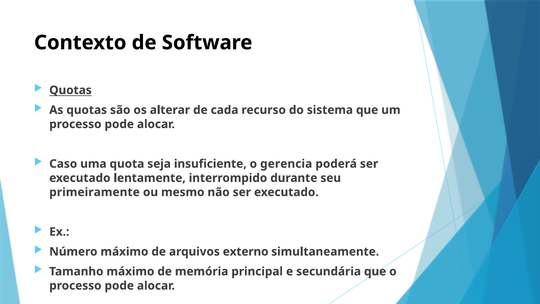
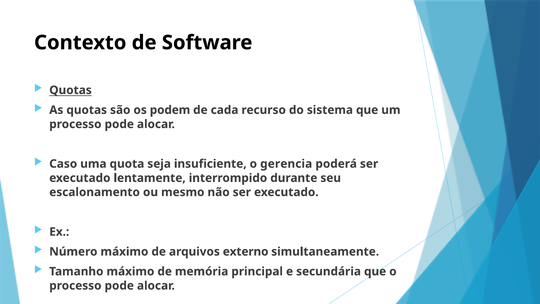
alterar: alterar -> podem (170, 110)
primeiramente: primeiramente -> escalonamento (95, 192)
